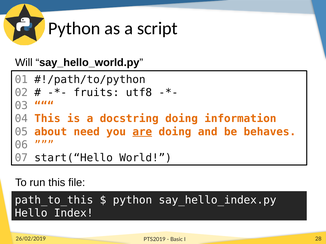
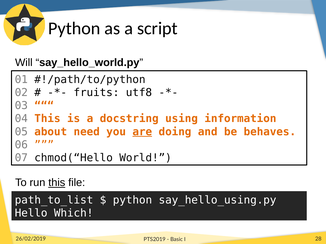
docstring doing: doing -> using (182, 119)
start(“Hello: start(“Hello -> chmod(“Hello (74, 158)
this underline: none -> present (57, 183)
path_to_this: path_to_this -> path_to_list (54, 200)
say_hello_index.py: say_hello_index.py -> say_hello_using.py (218, 200)
Index: Index -> Which (74, 213)
